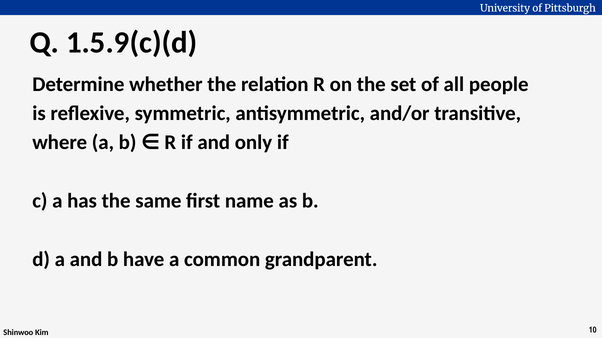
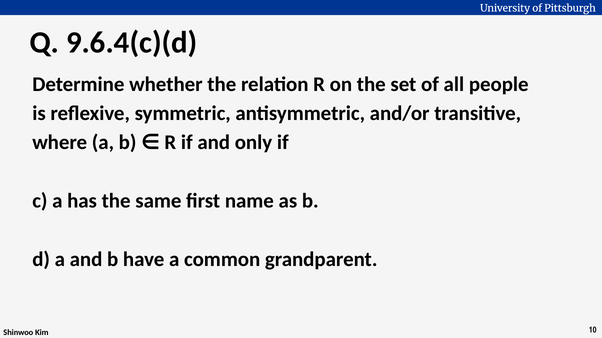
1.5.9(c)(d: 1.5.9(c)(d -> 9.6.4(c)(d (132, 42)
